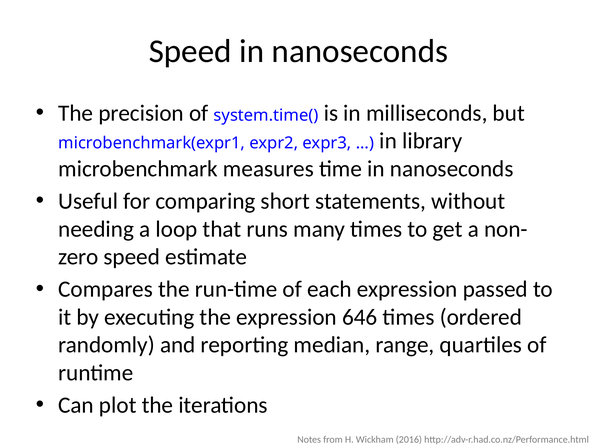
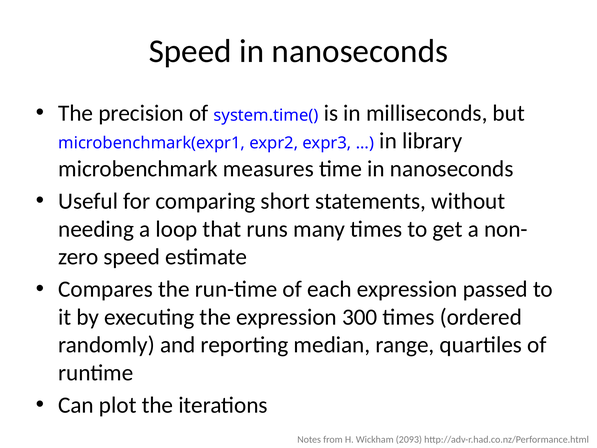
646: 646 -> 300 (360, 317)
2016: 2016 -> 2093 (409, 439)
